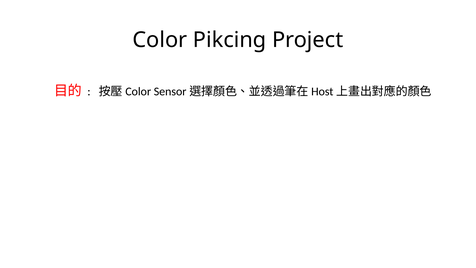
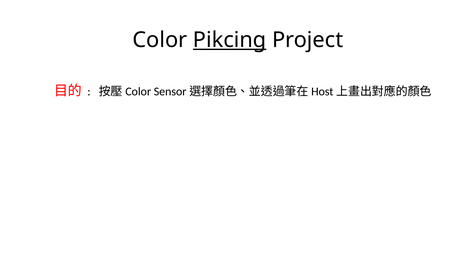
Pikcing underline: none -> present (230, 40)
